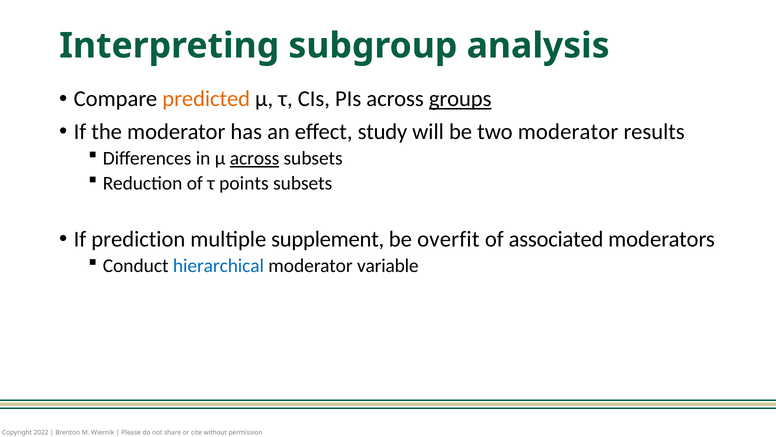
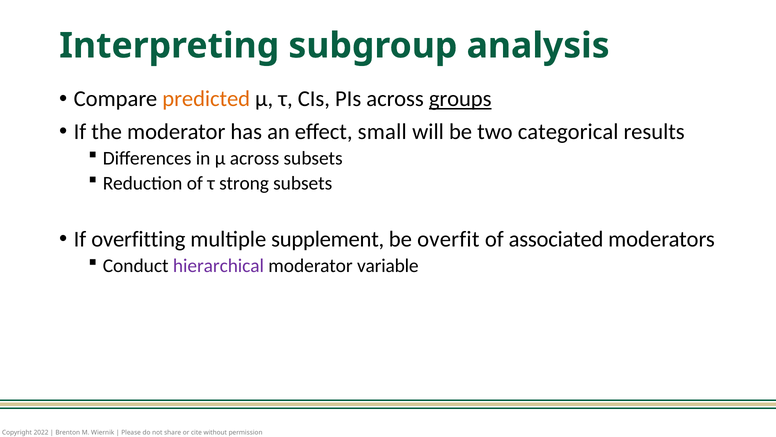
study: study -> small (382, 131)
two moderator: moderator -> categorical (568, 131)
across underline: present -> none (255, 158)
points: points -> strong (244, 183)
prediction: prediction -> overfitting (138, 239)
hierarchical colour: blue -> purple (219, 266)
